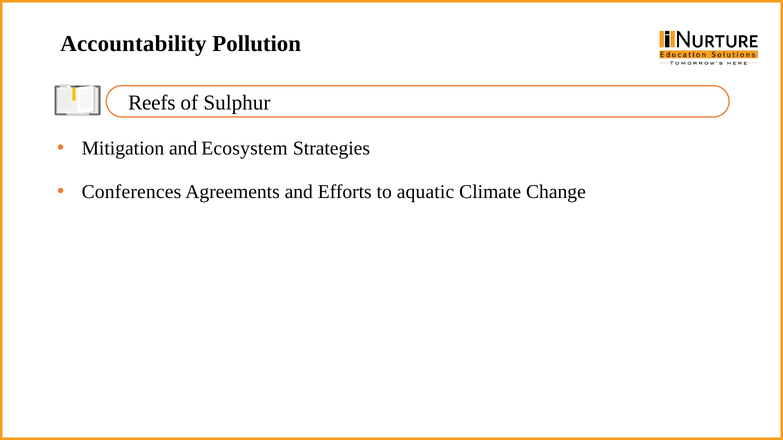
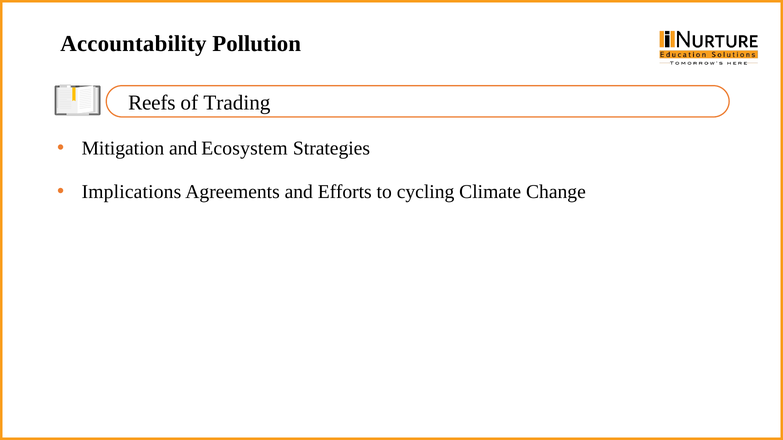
Sulphur: Sulphur -> Trading (237, 103)
Conferences: Conferences -> Implications (131, 192)
aquatic: aquatic -> cycling (426, 192)
